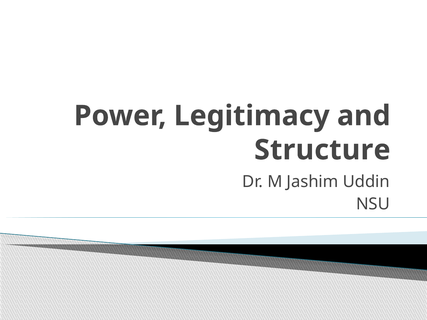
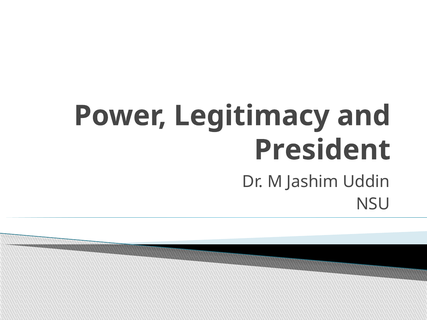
Structure: Structure -> President (322, 150)
